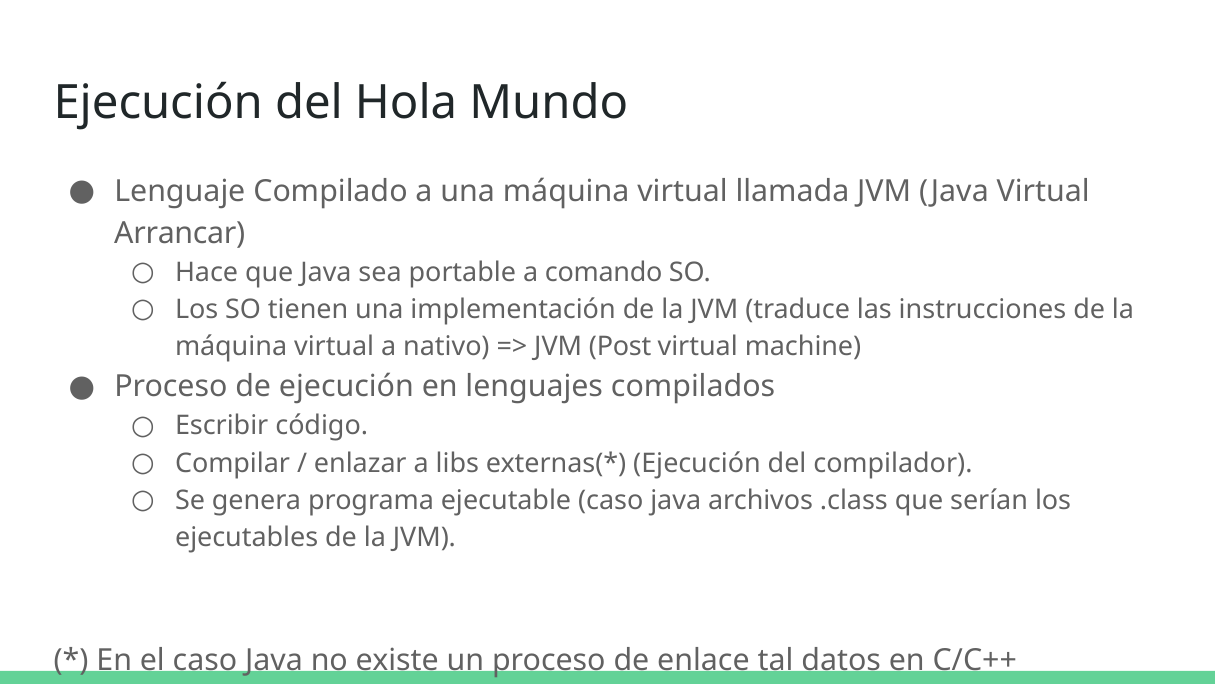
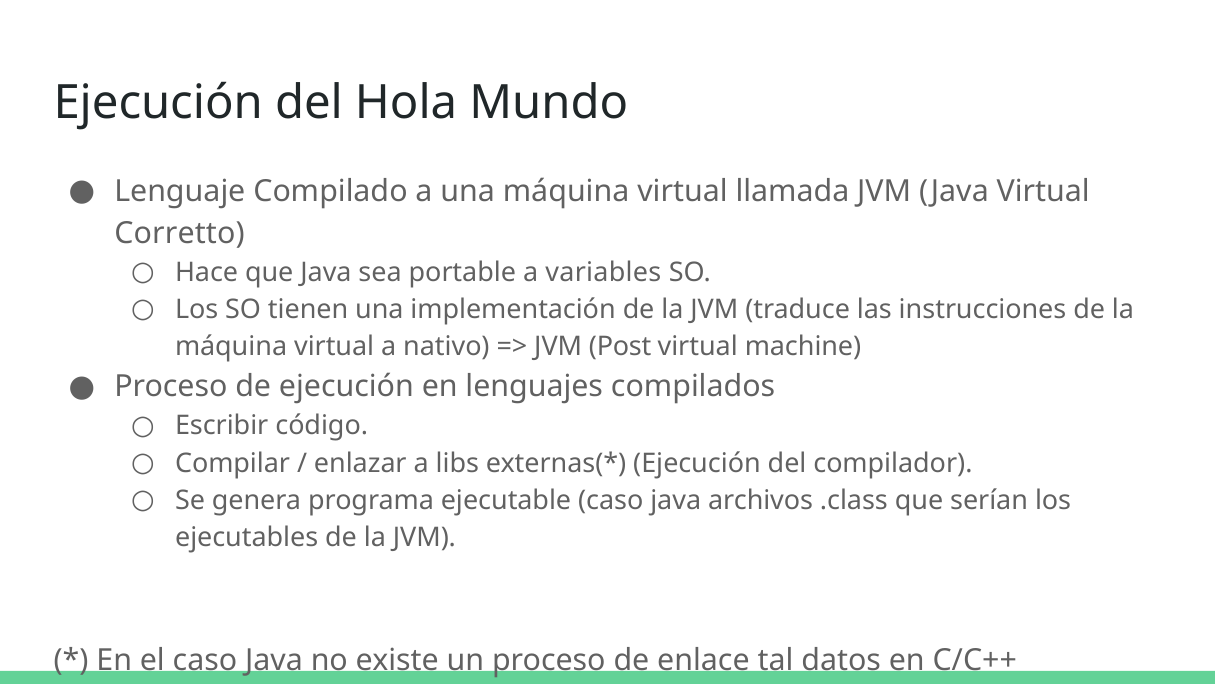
Arrancar: Arrancar -> Corretto (180, 233)
comando: comando -> variables (603, 272)
